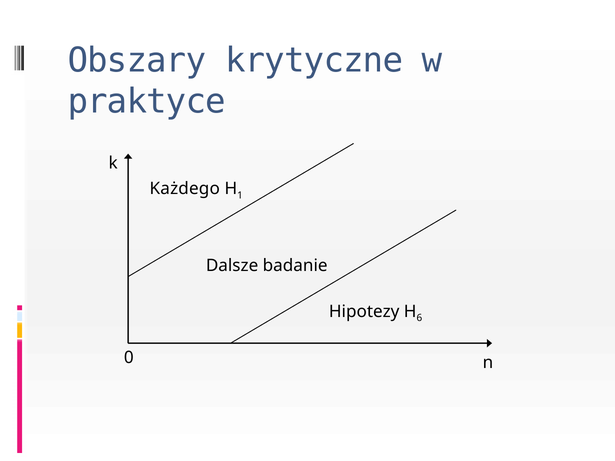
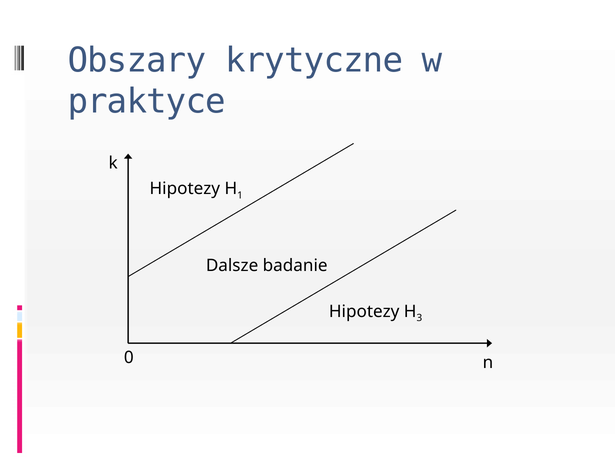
Każdego: Każdego -> Hipotezy (185, 189)
6: 6 -> 3 (419, 318)
